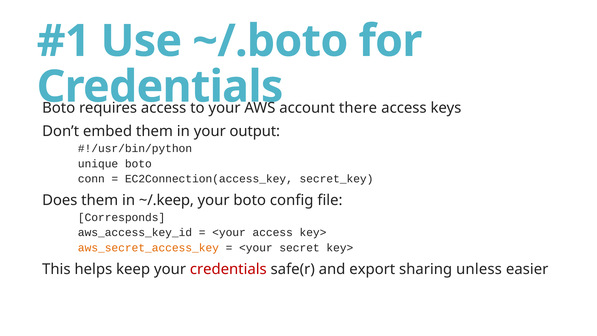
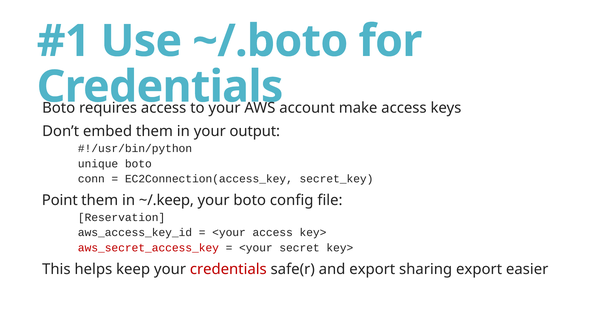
there: there -> make (358, 108)
Does: Does -> Point (60, 200)
Corresponds: Corresponds -> Reservation (122, 217)
aws_secret_access_key colour: orange -> red (148, 248)
sharing unless: unless -> export (479, 269)
